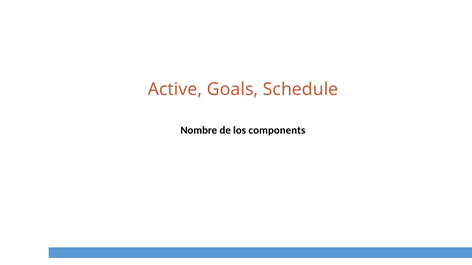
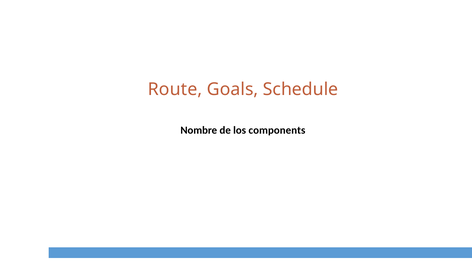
Active: Active -> Route (175, 90)
